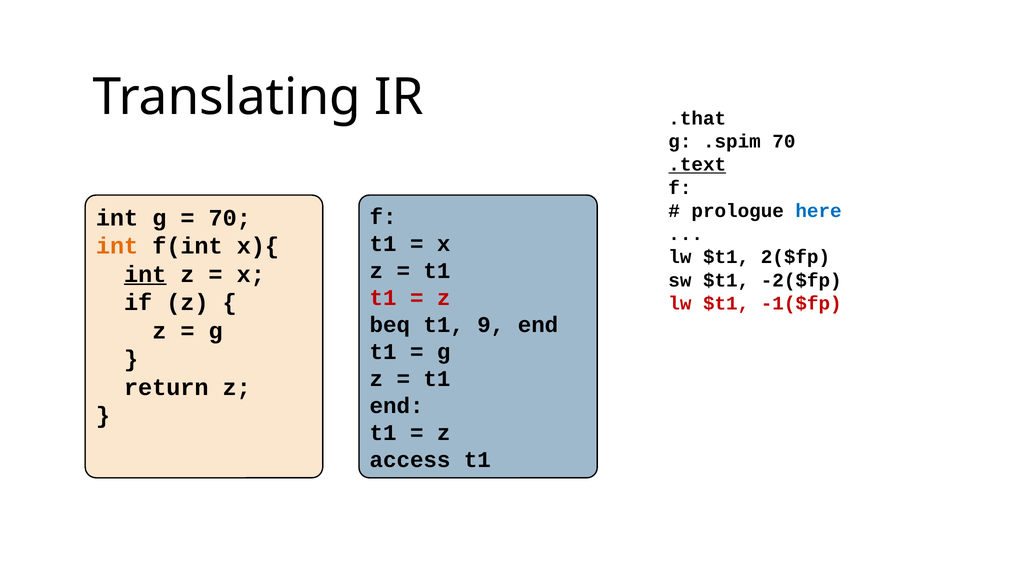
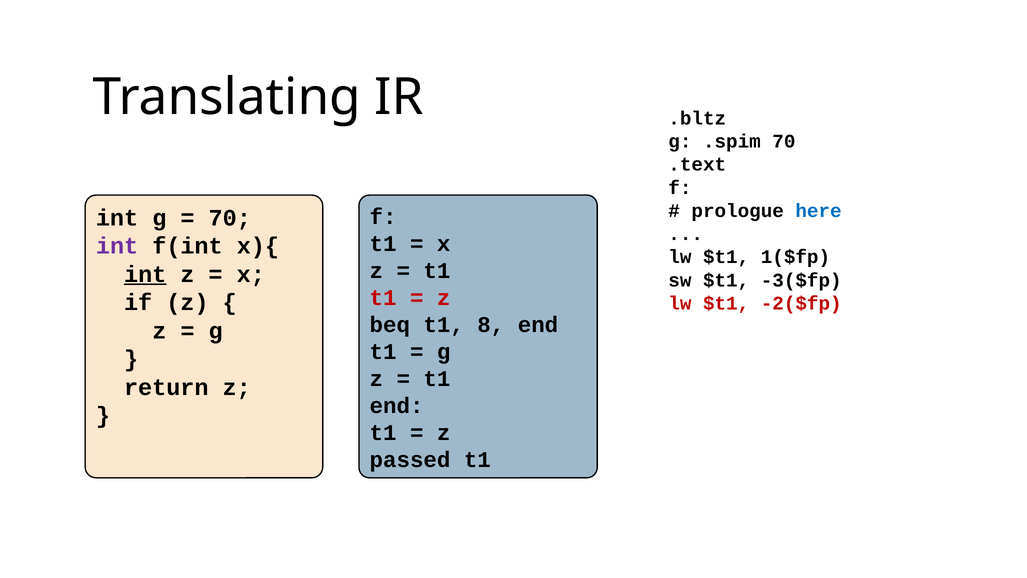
.that: .that -> .bltz (697, 118)
.text underline: present -> none (697, 164)
int colour: orange -> purple (117, 246)
2($fp: 2($fp -> 1($fp (795, 257)
-2($fp: -2($fp -> -3($fp (801, 280)
-1($fp: -1($fp -> -2($fp (801, 303)
9: 9 -> 8 (491, 325)
access: access -> passed (410, 459)
